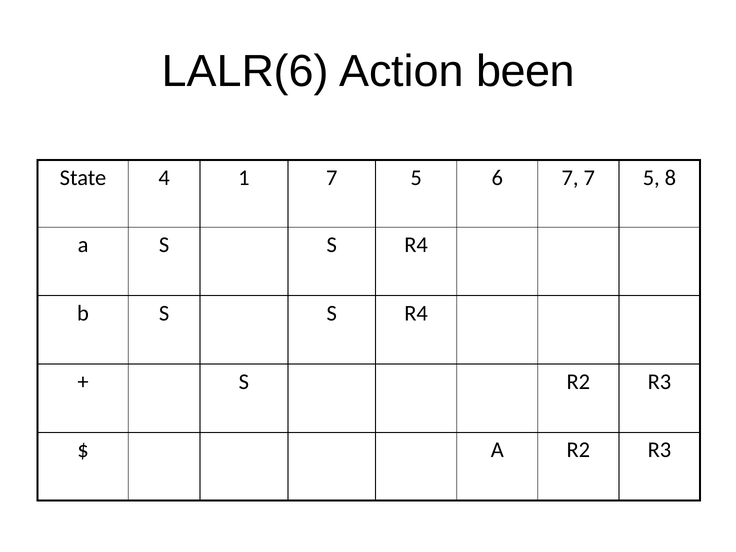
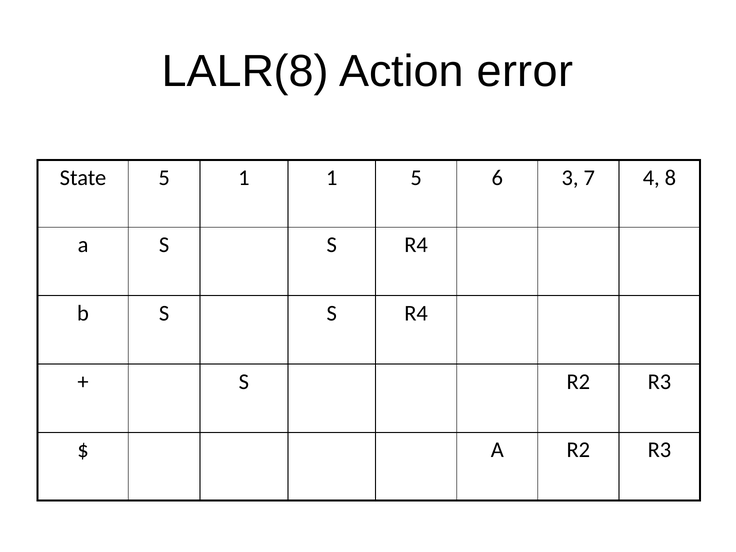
LALR(6: LALR(6 -> LALR(8 (245, 71)
been: been -> error (525, 71)
State 4: 4 -> 5 (164, 178)
1 7: 7 -> 1 (332, 178)
6 7: 7 -> 3 (570, 178)
5: 5 -> 4 (651, 178)
